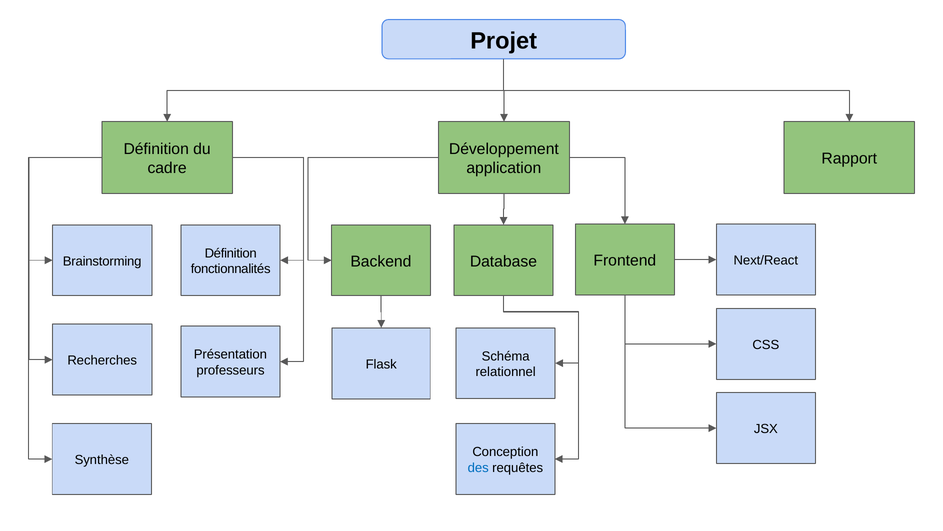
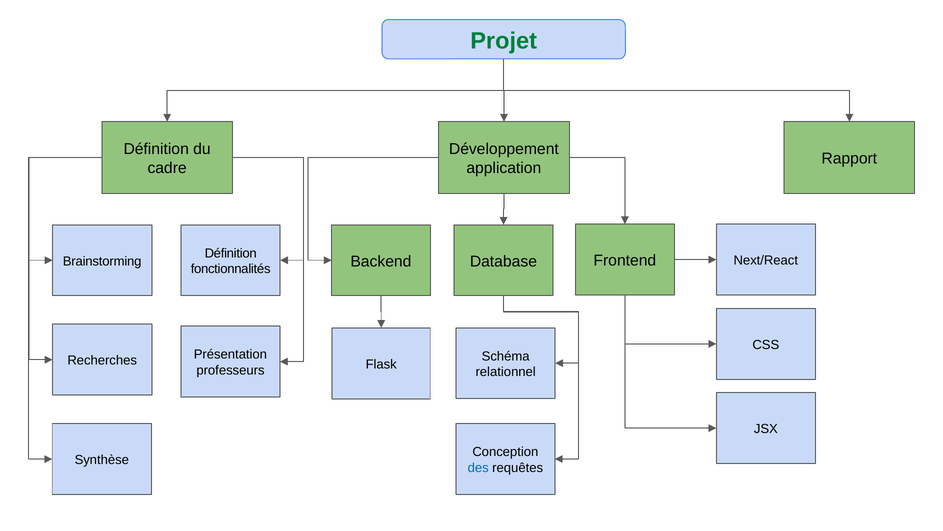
Projet colour: black -> green (504, 41)
